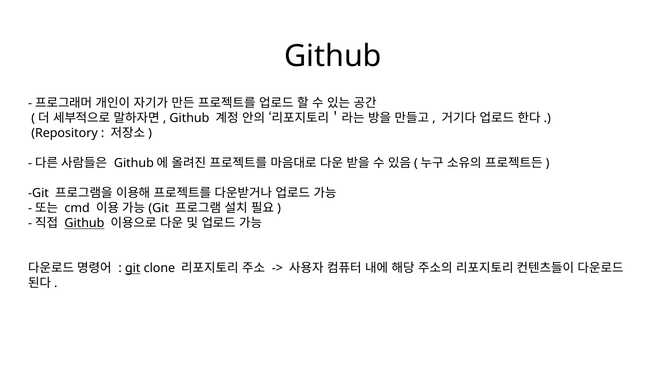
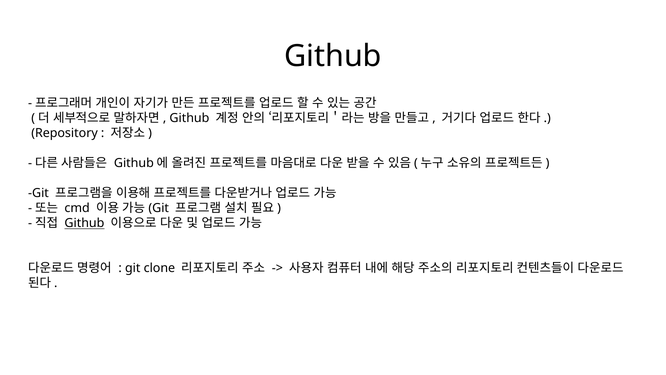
git underline: present -> none (133, 268)
